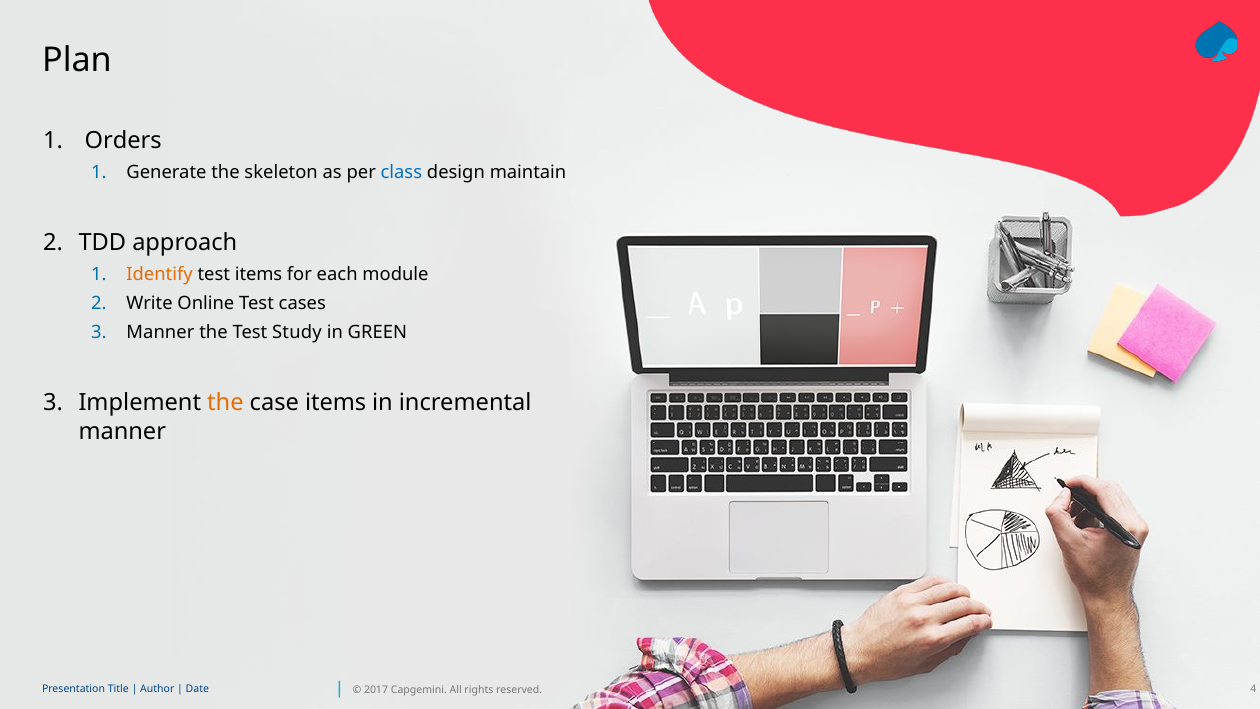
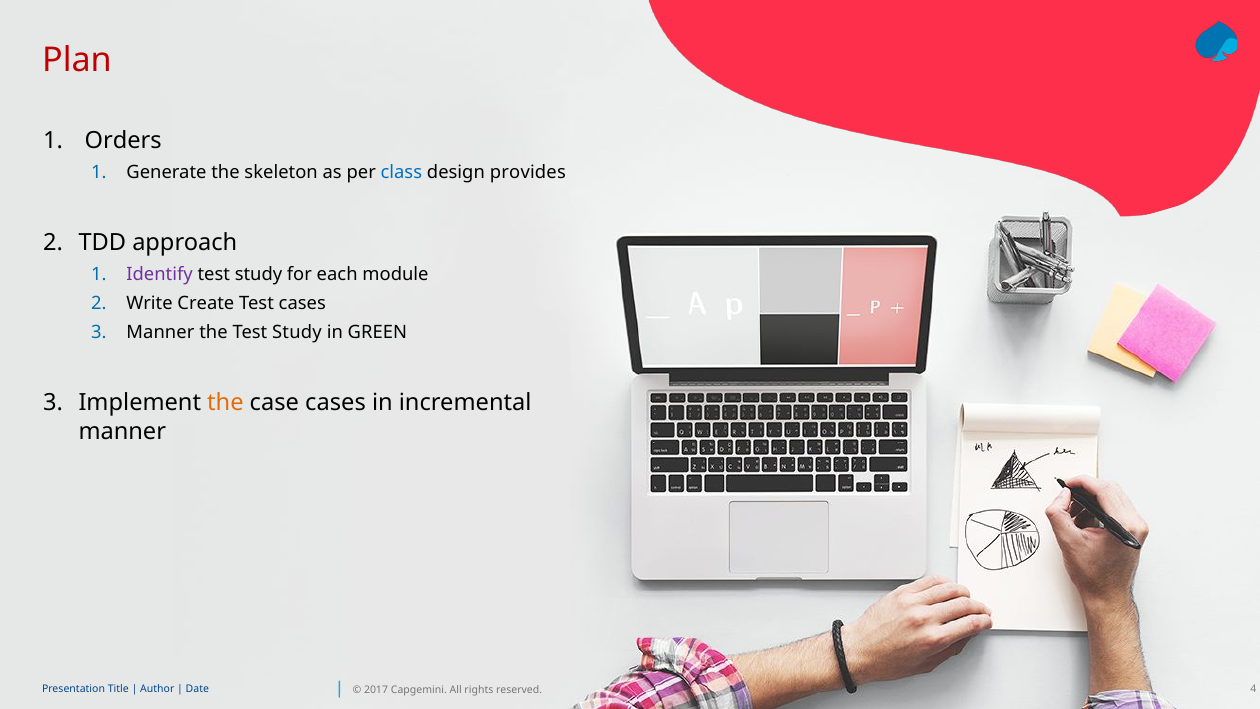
Plan colour: black -> red (77, 60)
maintain: maintain -> provides (528, 172)
Identify colour: orange -> purple (160, 274)
items: items -> study (259, 274)
Online: Online -> Create (206, 303)
case items: items -> cases (336, 403)
